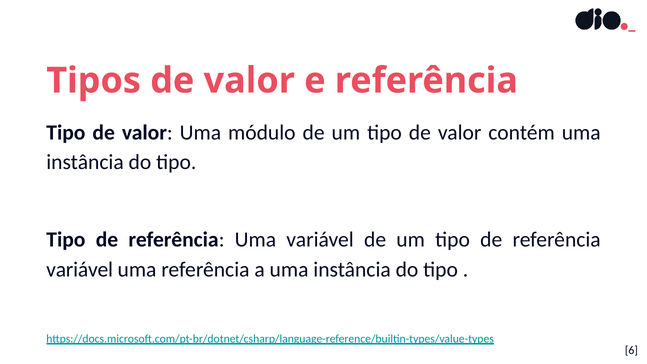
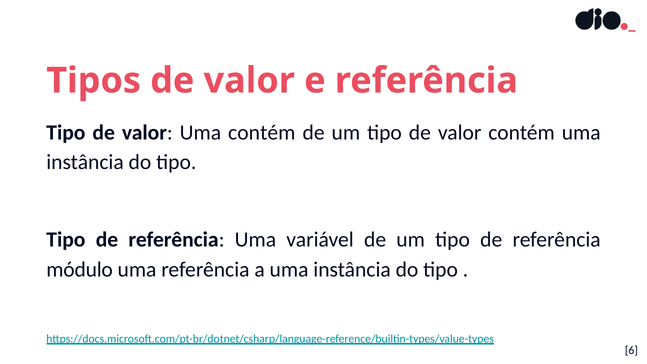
Uma módulo: módulo -> contém (262, 133)
variável: variável -> módulo (80, 270)
